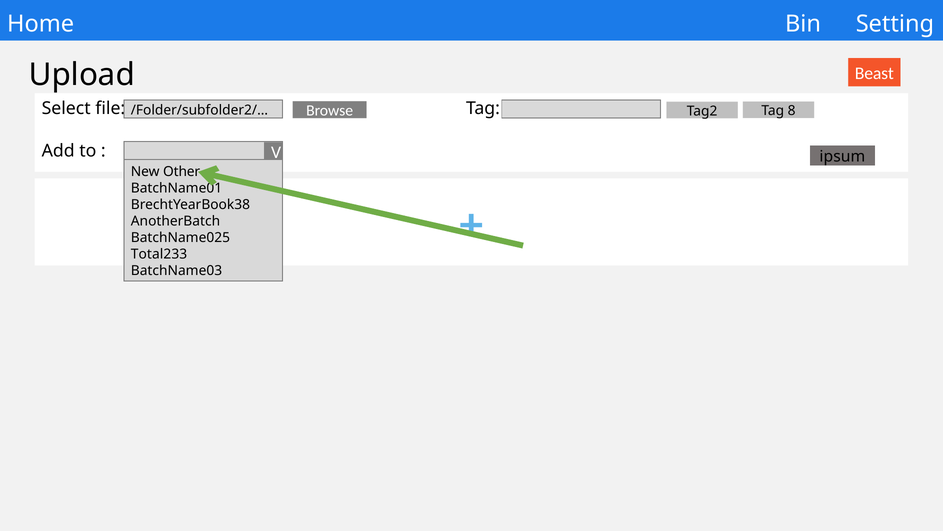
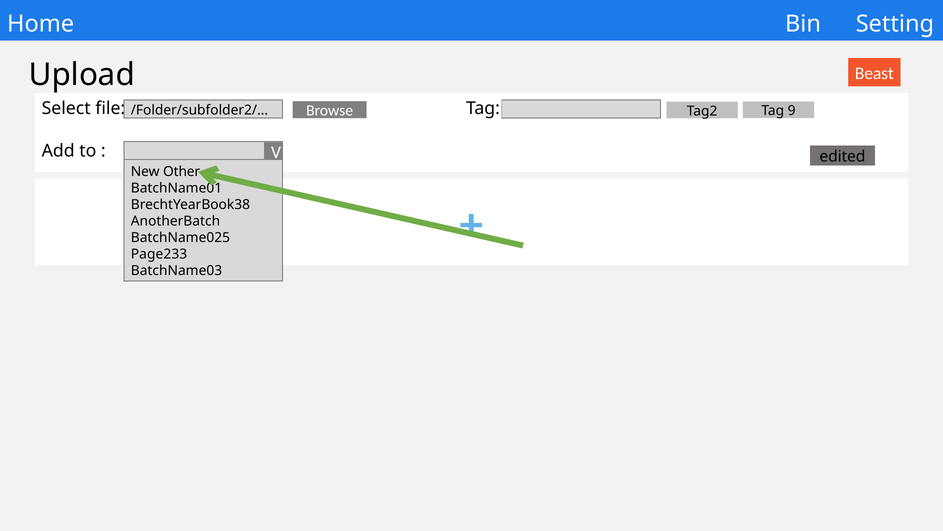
8: 8 -> 9 (792, 111)
ipsum: ipsum -> edited (842, 157)
Total233: Total233 -> Page233 (159, 254)
